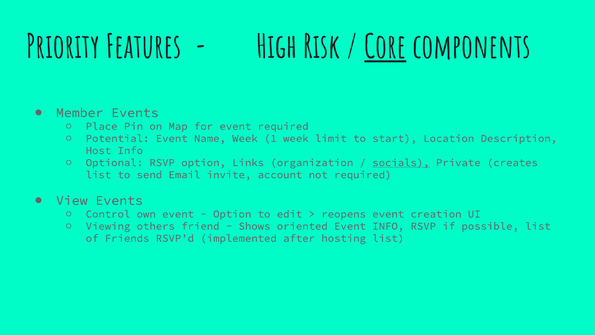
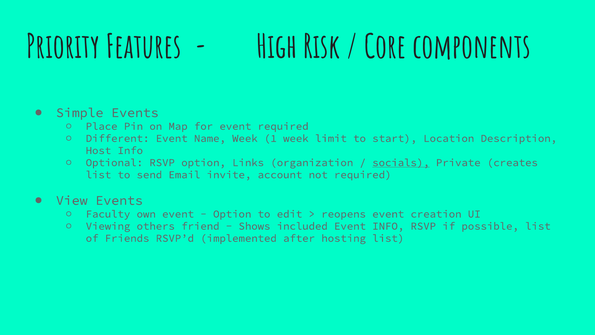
Core underline: present -> none (385, 47)
Member: Member -> Simple (80, 113)
Potential: Potential -> Different (118, 138)
Control: Control -> Faculty (108, 214)
oriented: oriented -> included (302, 226)
